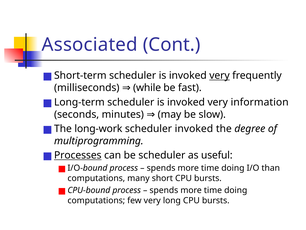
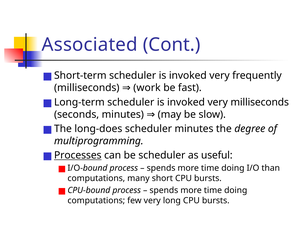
very underline: present -> none (219, 75)
while: while -> work (147, 88)
very information: information -> milliseconds (260, 102)
long-work: long-work -> long-does (98, 128)
scheduler invoked: invoked -> minutes (194, 128)
